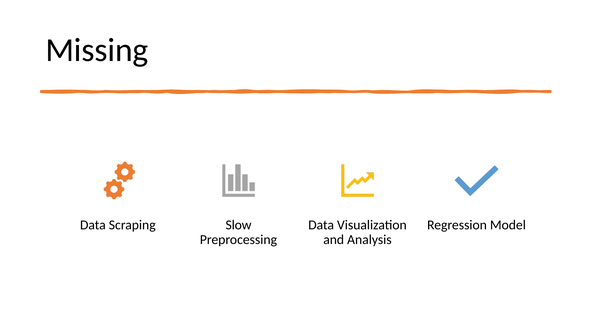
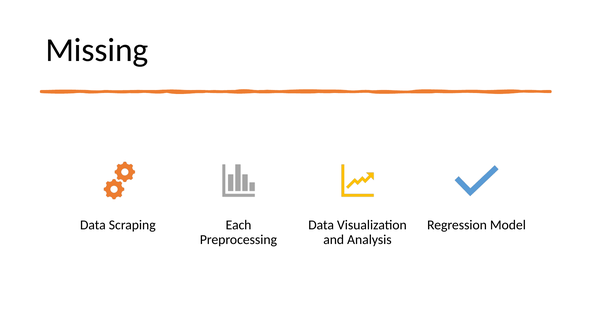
Slow: Slow -> Each (239, 225)
